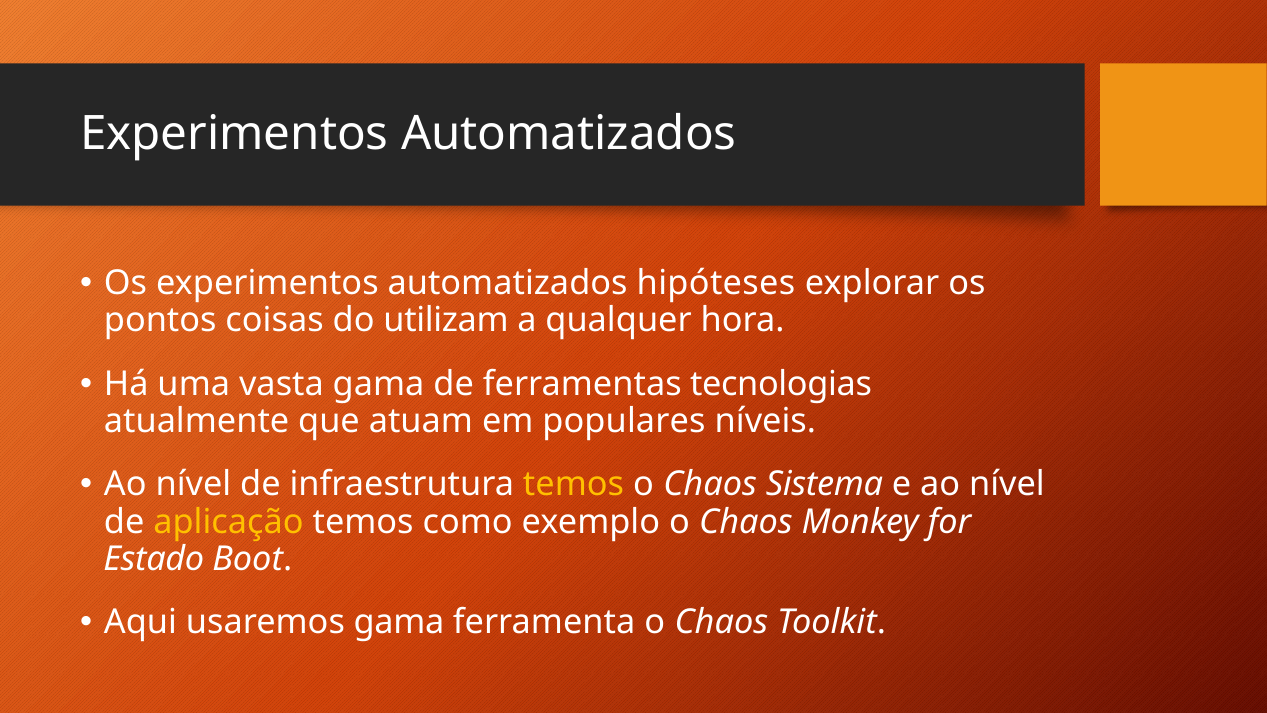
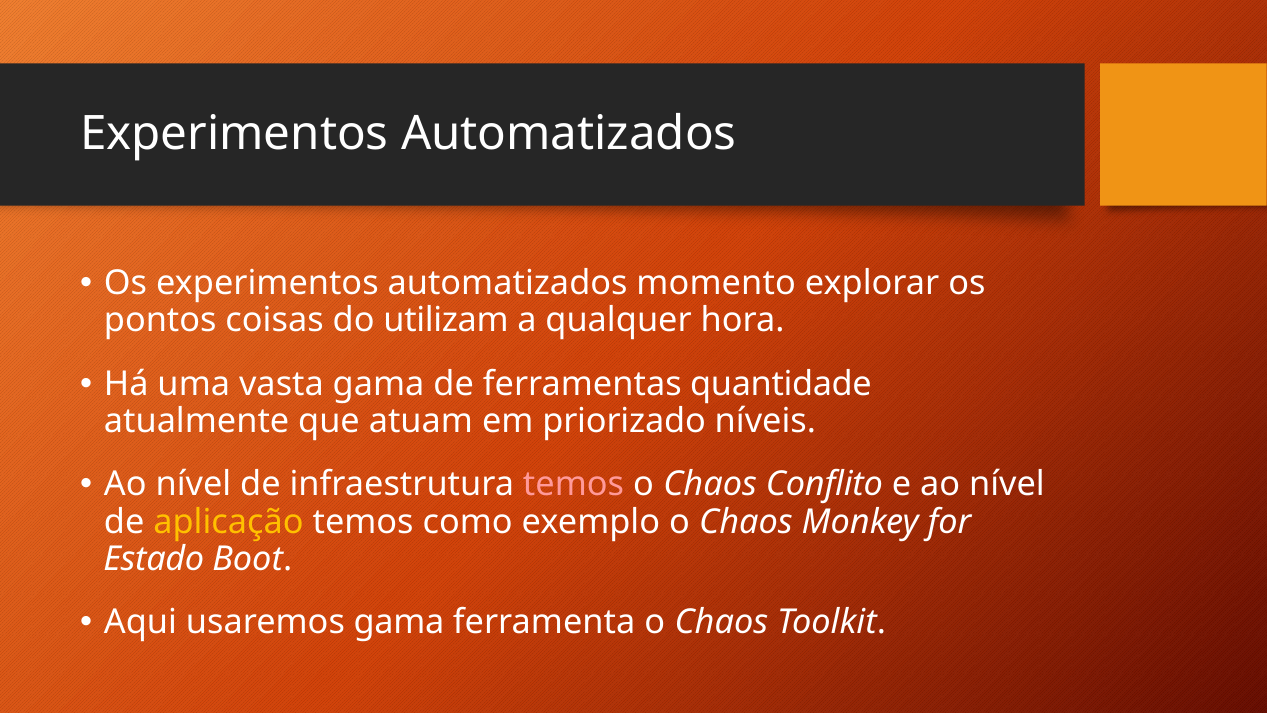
hipóteses: hipóteses -> momento (716, 283)
tecnologias: tecnologias -> quantidade (781, 384)
populares: populares -> priorizado (624, 421)
temos colour: yellow -> pink (574, 484)
Sistema: Sistema -> Conflito (824, 484)
